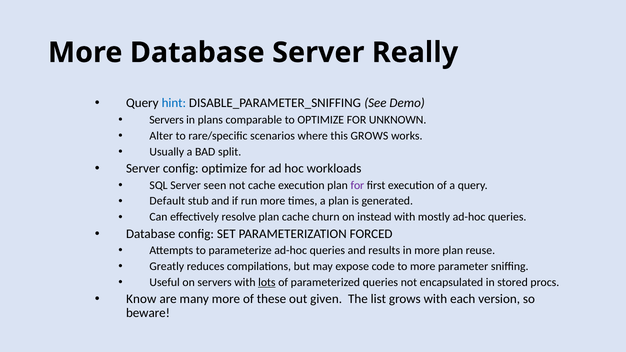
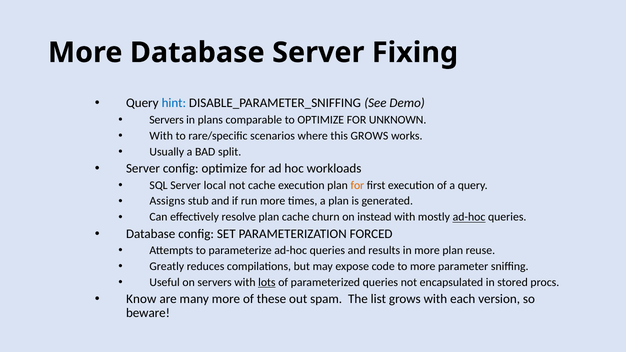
Really: Really -> Fixing (415, 53)
Alter: Alter -> With (161, 136)
seen: seen -> local (215, 185)
for colour: purple -> orange (357, 185)
Default: Default -> Assigns (167, 201)
ad-hoc underline: none -> present (469, 217)
given: given -> spam (326, 299)
